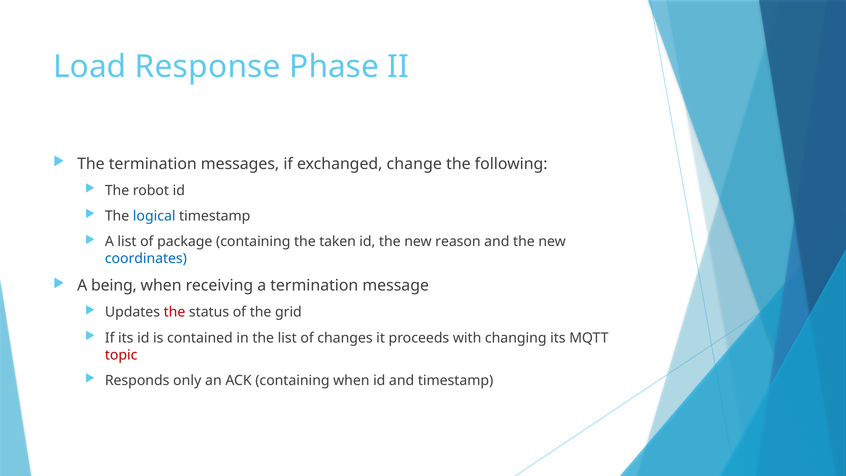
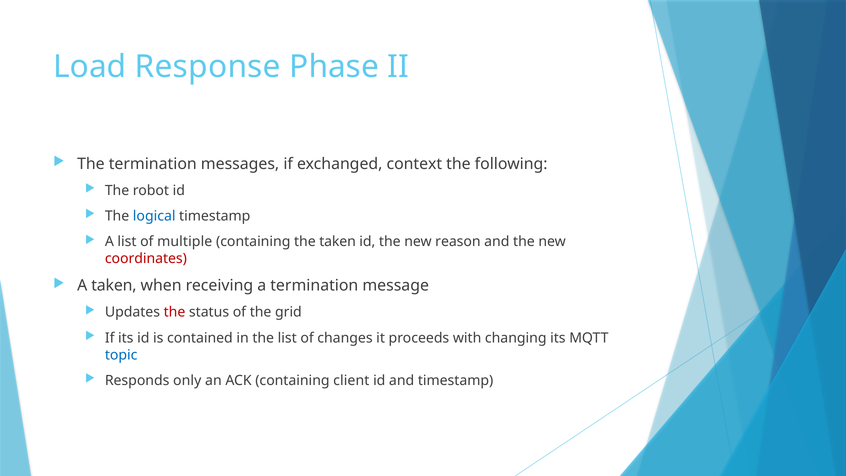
change: change -> context (414, 164)
package: package -> multiple (185, 242)
coordinates colour: blue -> red (146, 259)
A being: being -> taken (114, 286)
topic colour: red -> blue (121, 355)
containing when: when -> client (351, 381)
